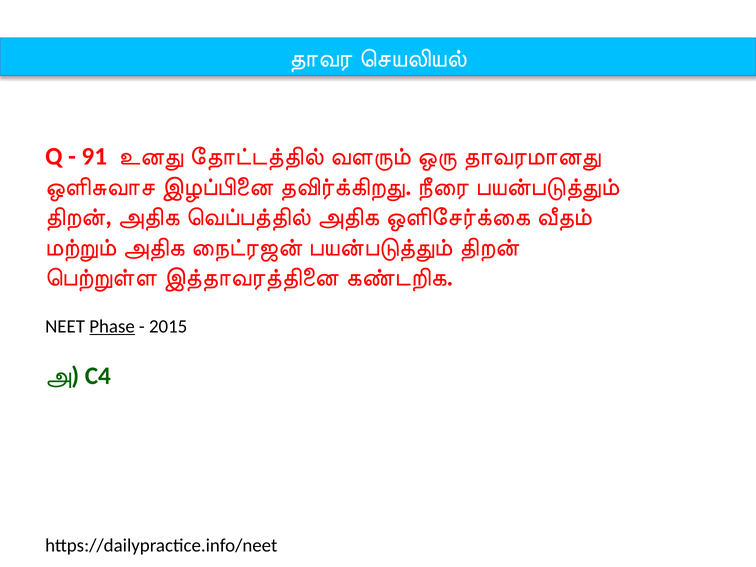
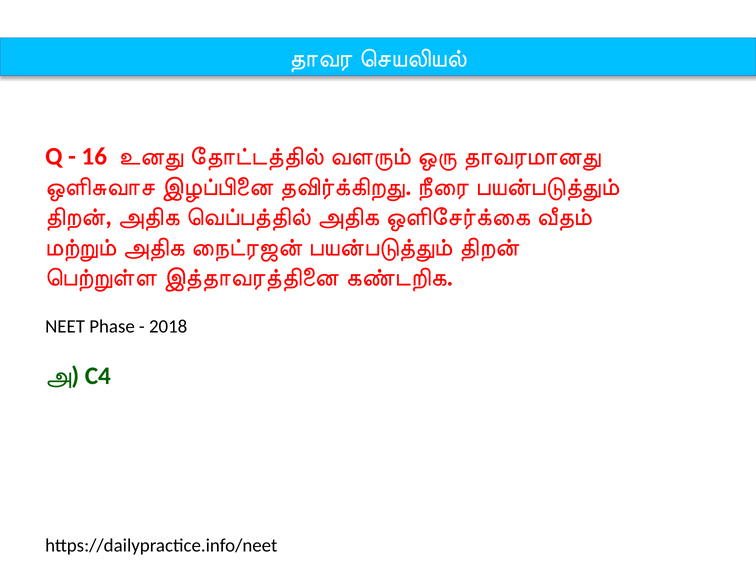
91: 91 -> 16 (94, 157)
Phase underline: present -> none (112, 326)
2015: 2015 -> 2018 (168, 326)
